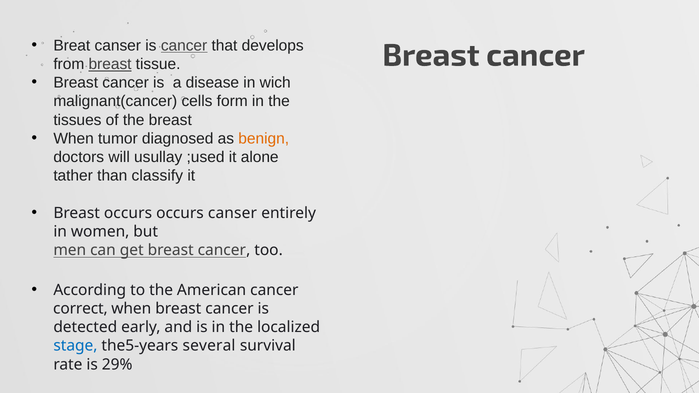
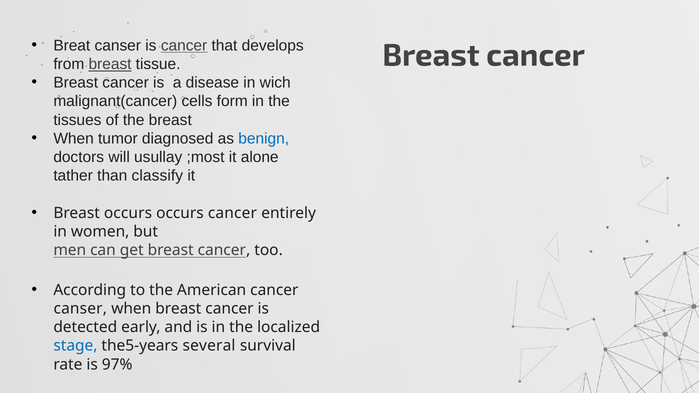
benign colour: orange -> blue (264, 139)
;used: ;used -> ;most (206, 157)
occurs canser: canser -> cancer (232, 213)
correct: correct -> canser (80, 309)
29%: 29% -> 97% (117, 365)
